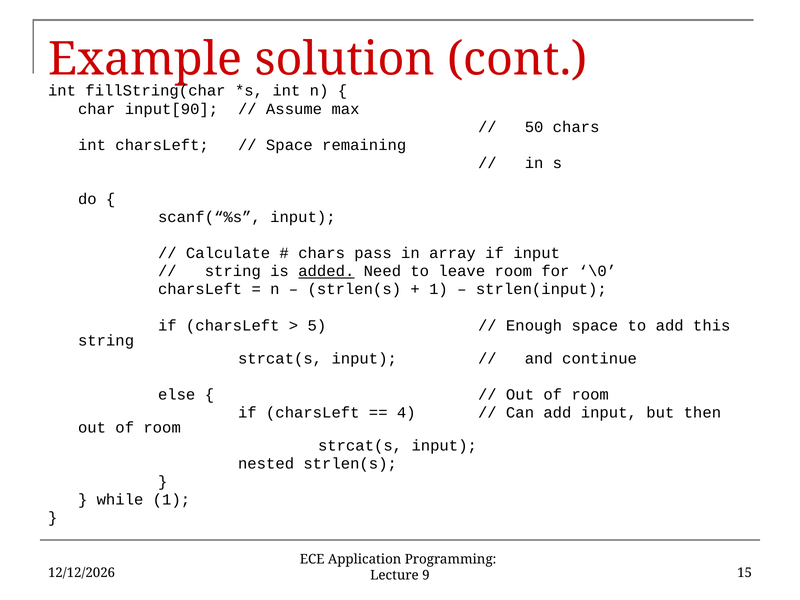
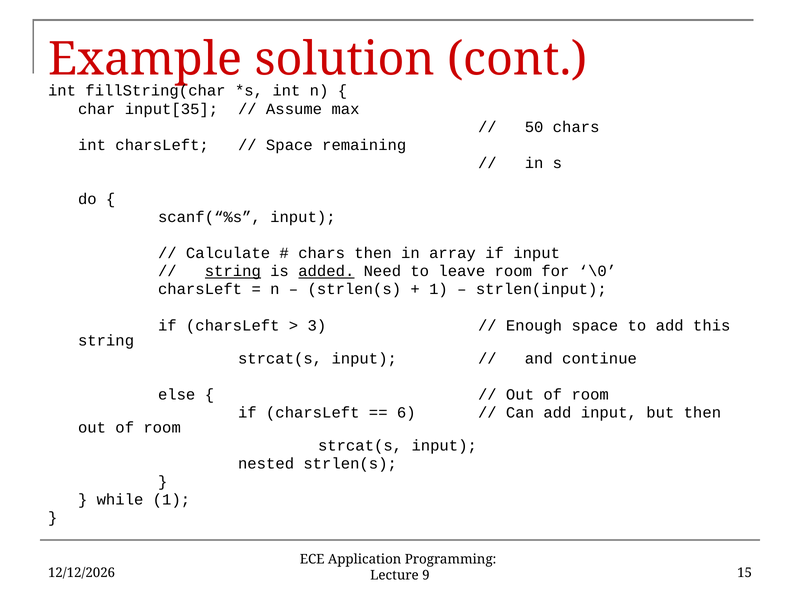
input[90: input[90 -> input[35 (171, 109)
chars pass: pass -> then (373, 253)
string underline: none -> present (233, 271)
5: 5 -> 3 (317, 325)
4: 4 -> 6 (406, 413)
